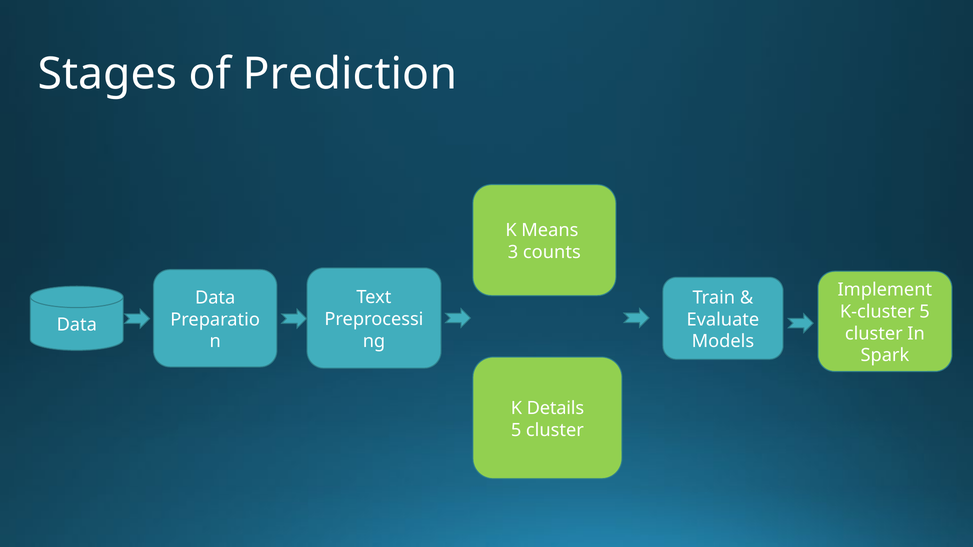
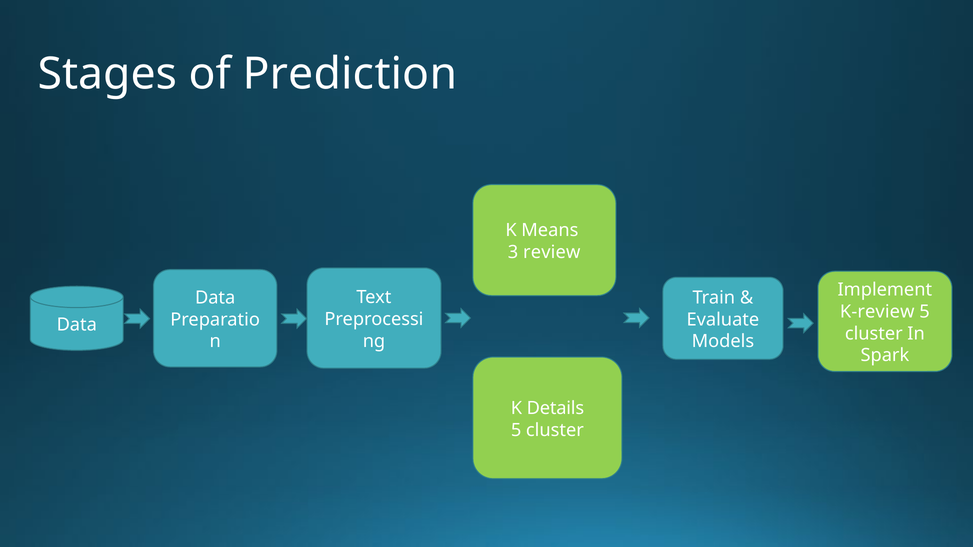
counts: counts -> review (552, 252)
K-cluster: K-cluster -> K-review (877, 312)
